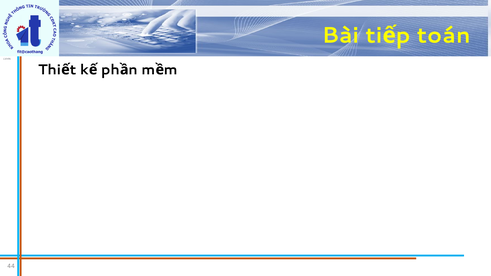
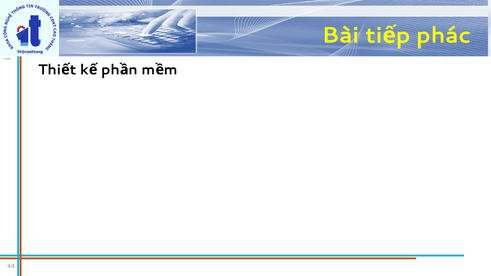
toán: toán -> phác (444, 35)
